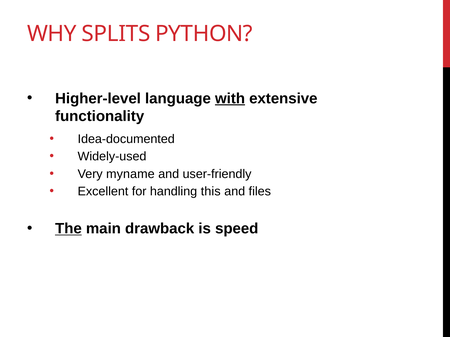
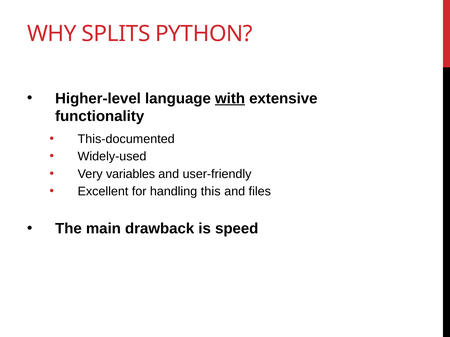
Idea-documented: Idea-documented -> This-documented (126, 139)
myname: myname -> variables (131, 174)
The underline: present -> none (68, 229)
